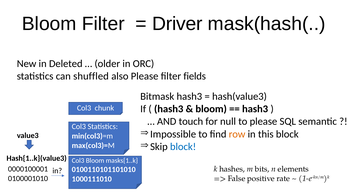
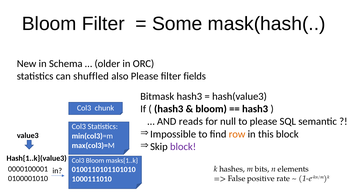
Driver: Driver -> Some (177, 24)
Deleted: Deleted -> Schema (66, 64)
touch: touch -> reads (191, 122)
block colour: blue -> purple (183, 147)
